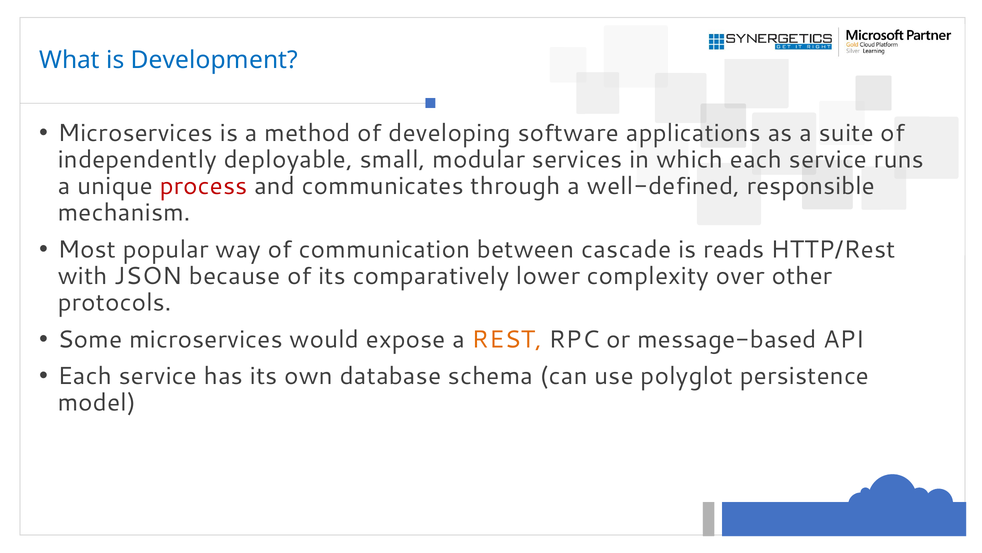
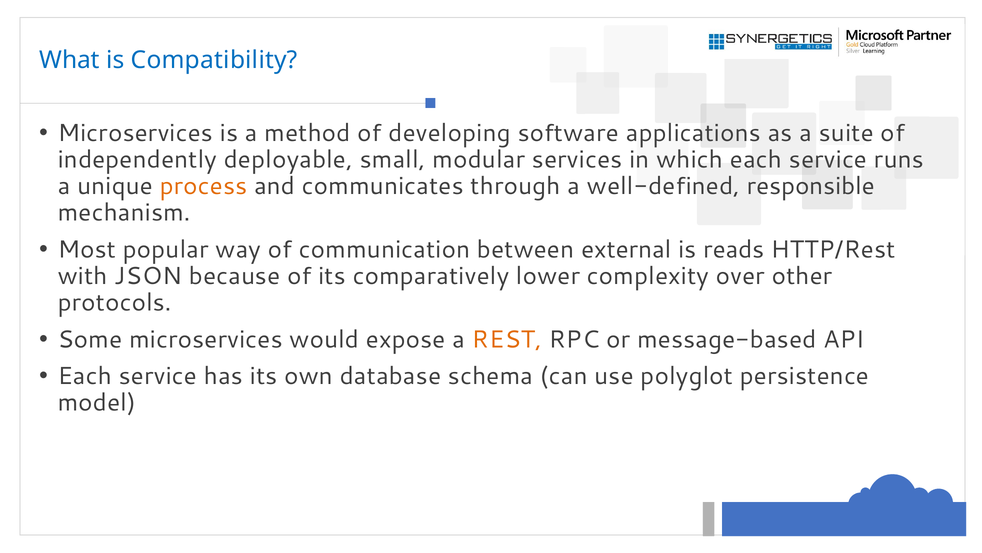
Development: Development -> Compatibility (214, 60)
process colour: red -> orange (204, 186)
cascade: cascade -> external (626, 249)
